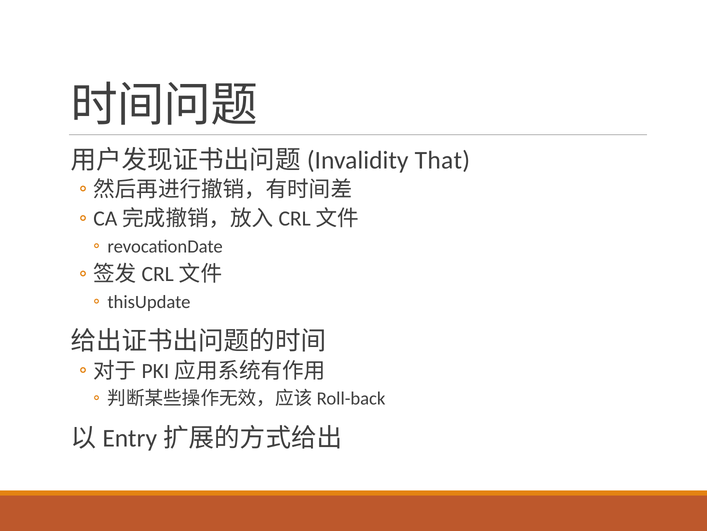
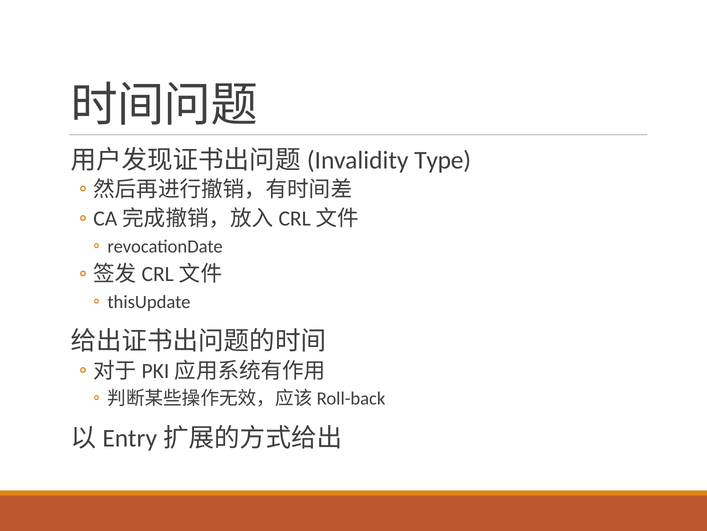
That: That -> Type (443, 160)
